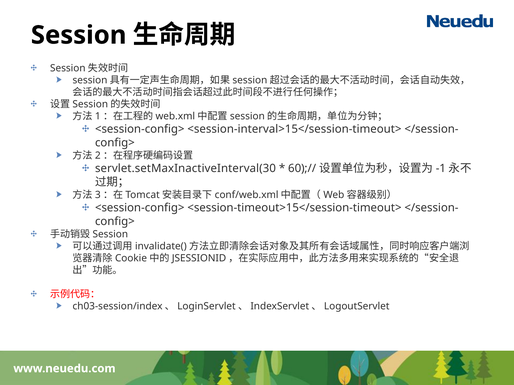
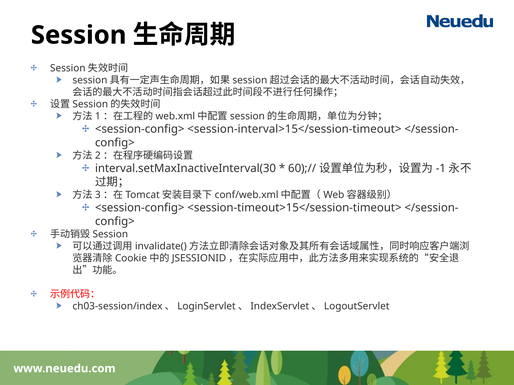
servlet.setMaxInactiveInterval(30: servlet.setMaxInactiveInterval(30 -> interval.setMaxInactiveInterval(30 (186, 169)
